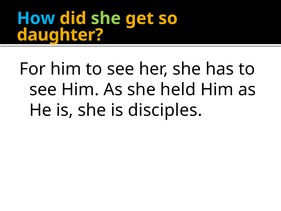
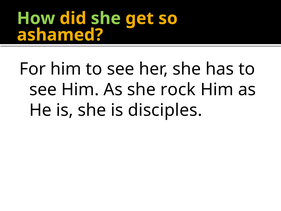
How colour: light blue -> light green (36, 18)
daughter: daughter -> ashamed (60, 35)
held: held -> rock (178, 90)
